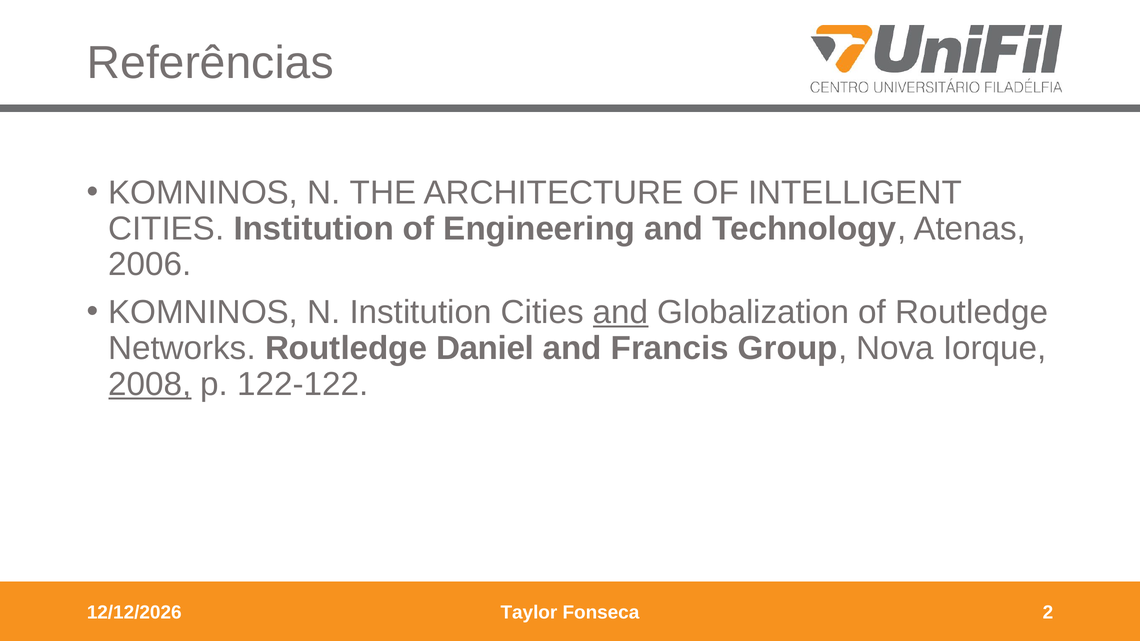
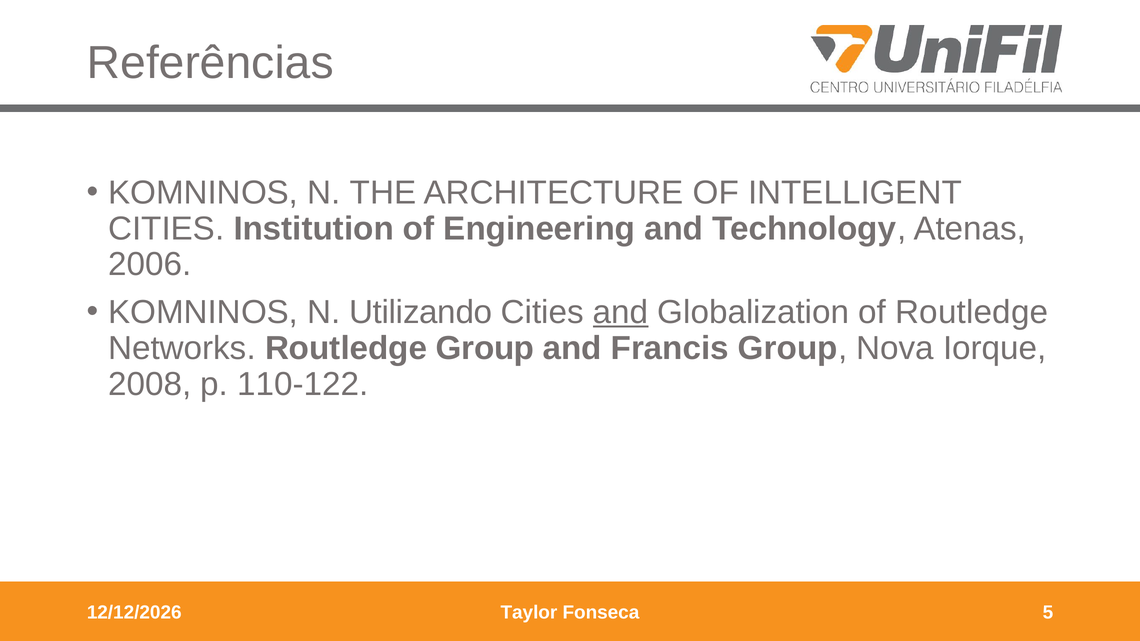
N Institution: Institution -> Utilizando (421, 312)
Routledge Daniel: Daniel -> Group (485, 348)
2008 underline: present -> none (150, 384)
122-122: 122-122 -> 110-122 (303, 384)
2: 2 -> 5 (1048, 613)
